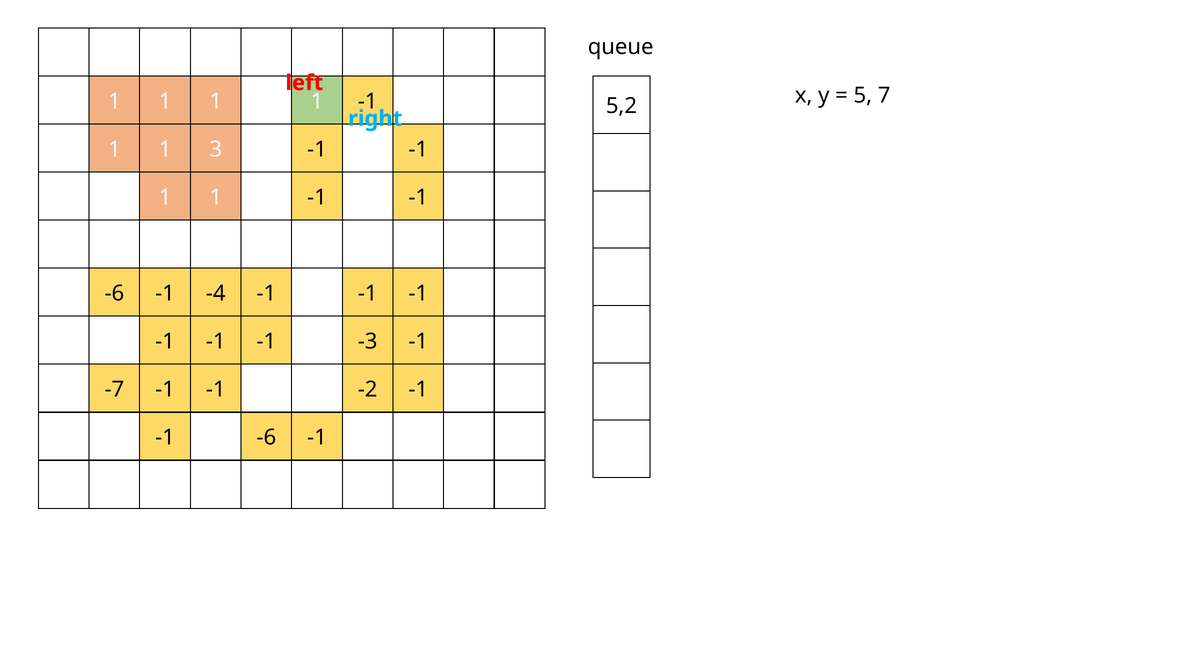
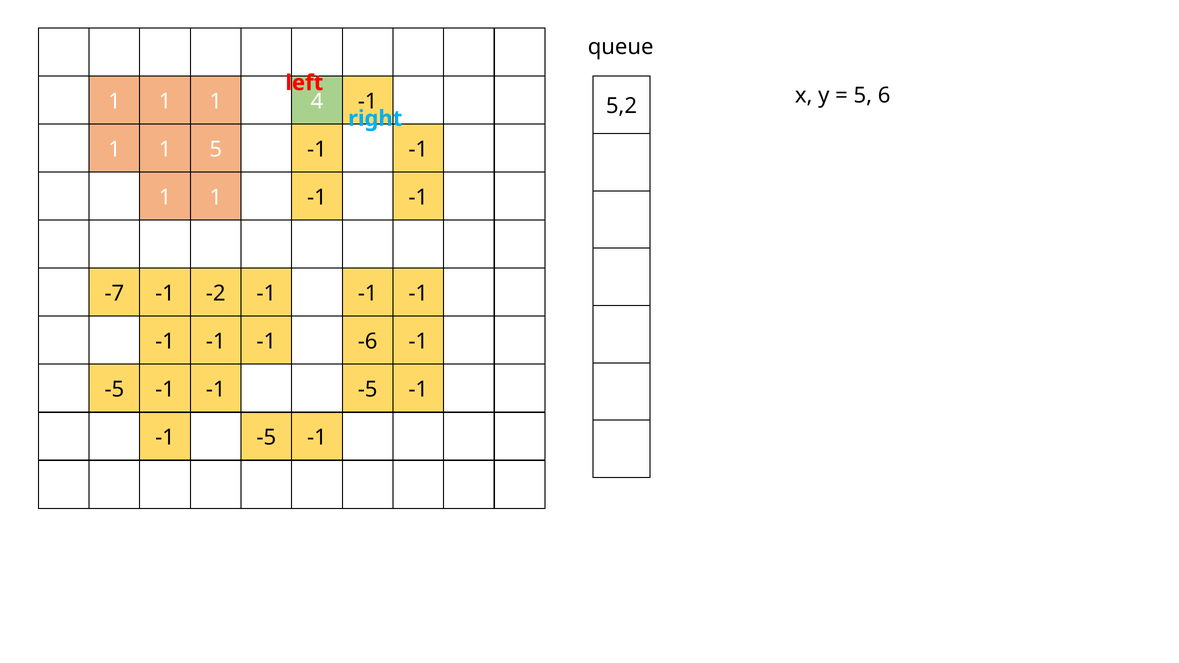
7: 7 -> 6 (884, 95)
1 1 1 1: 1 -> 4 (317, 101)
1 3: 3 -> 5 (216, 149)
-6: -6 -> -7 (114, 293)
-4: -4 -> -2 (216, 293)
-3: -3 -> -6 (368, 342)
-7: -7 -> -5 (114, 390)
-2: -2 -> -5 (368, 390)
-6: -6 -> -5 (266, 438)
